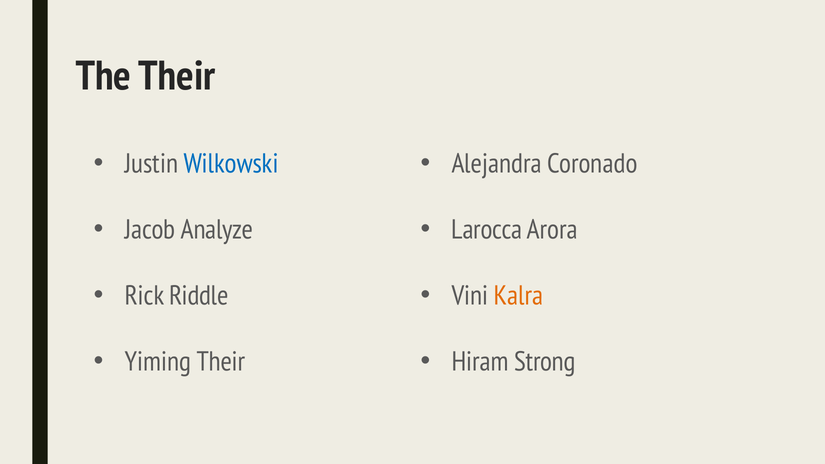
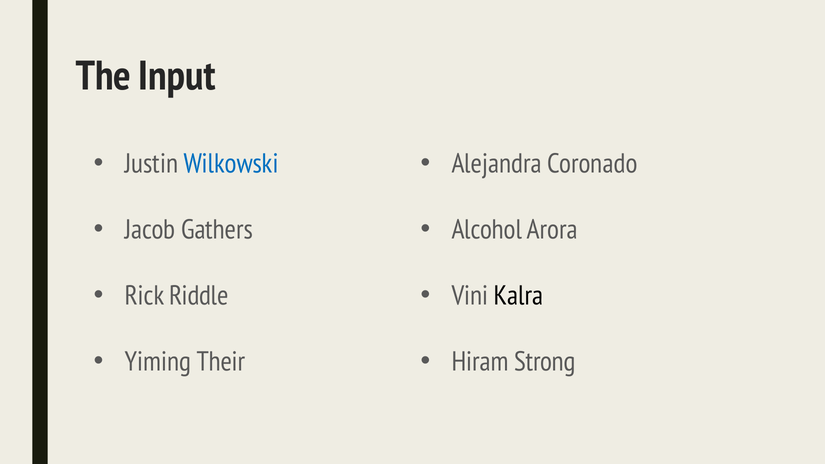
The Their: Their -> Input (177, 76)
Analyze: Analyze -> Gathers (217, 230)
Larocca: Larocca -> Alcohol (487, 230)
Kalra colour: orange -> black (519, 296)
